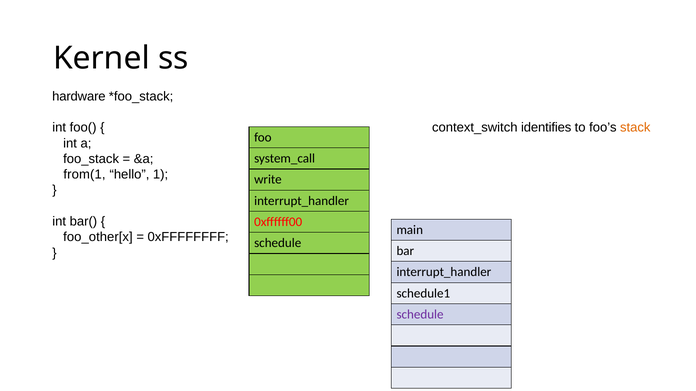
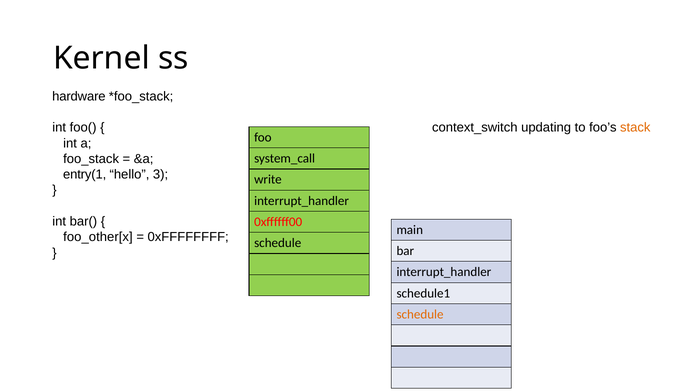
identifies: identifies -> updating (546, 128)
from(1: from(1 -> entry(1 (85, 175)
1: 1 -> 3 (161, 175)
schedule colour: purple -> orange (420, 315)
